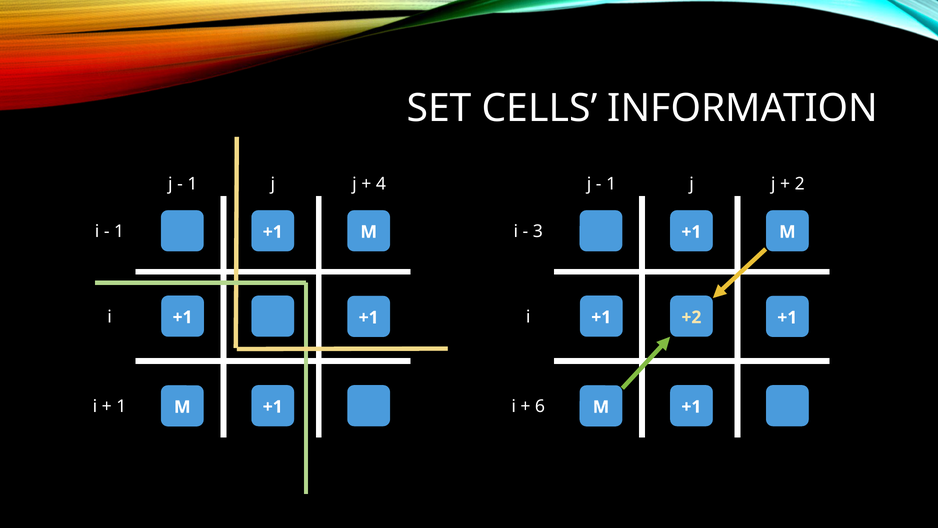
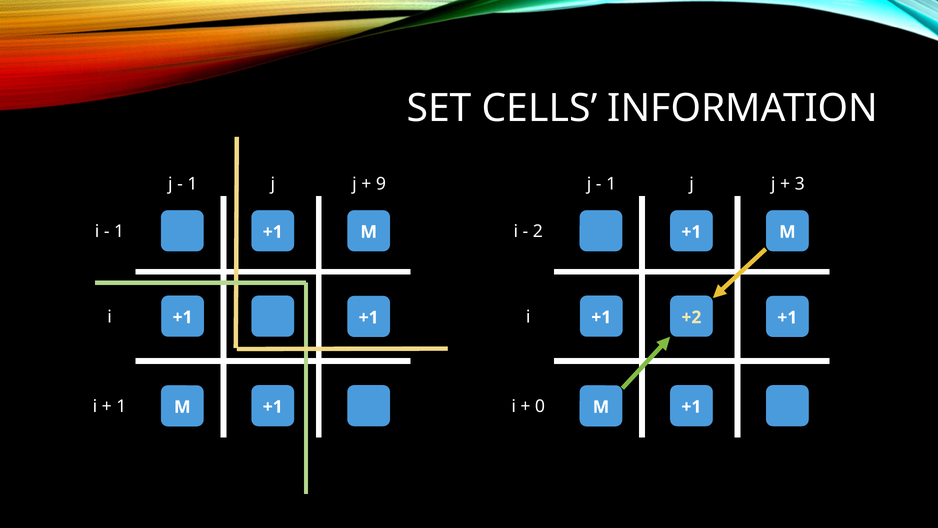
4: 4 -> 9 (381, 184)
2: 2 -> 3 (800, 184)
3: 3 -> 2 (538, 231)
6: 6 -> 0 (540, 406)
